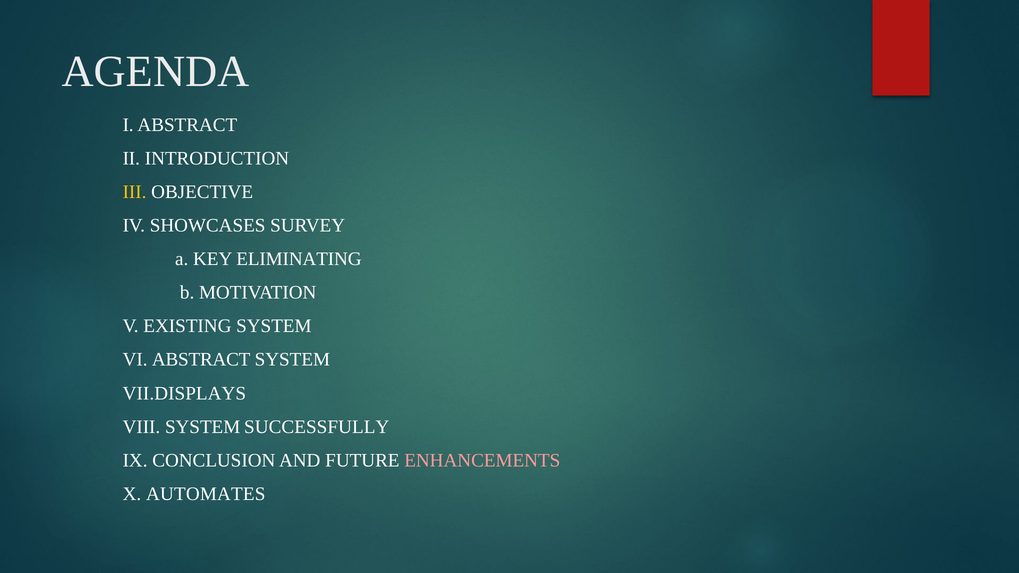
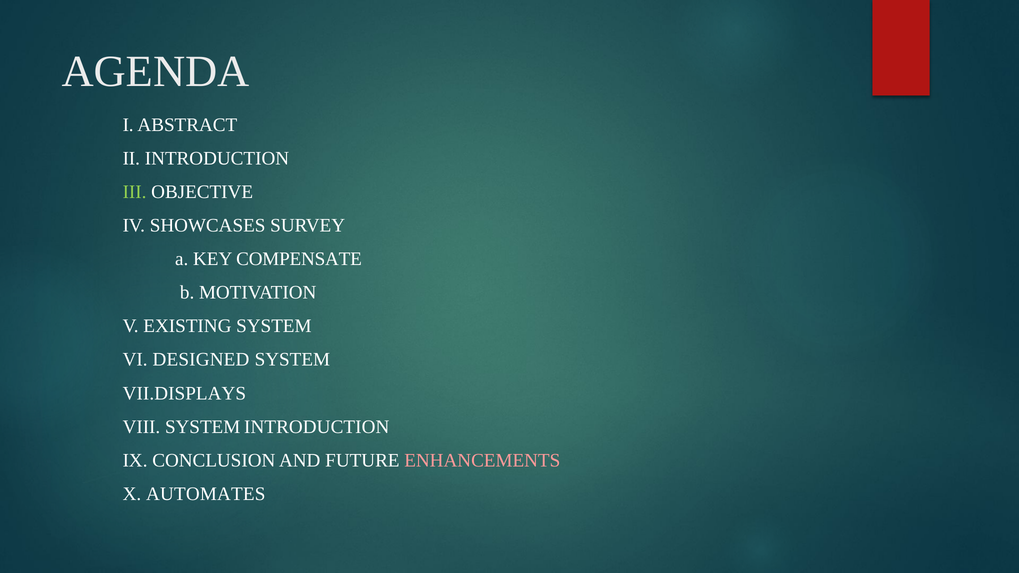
III colour: yellow -> light green (135, 192)
ELIMINATING: ELIMINATING -> COMPENSATE (299, 259)
VI ABSTRACT: ABSTRACT -> DESIGNED (201, 360)
SYSTEM SUCCESSFULLY: SUCCESSFULLY -> INTRODUCTION (317, 427)
